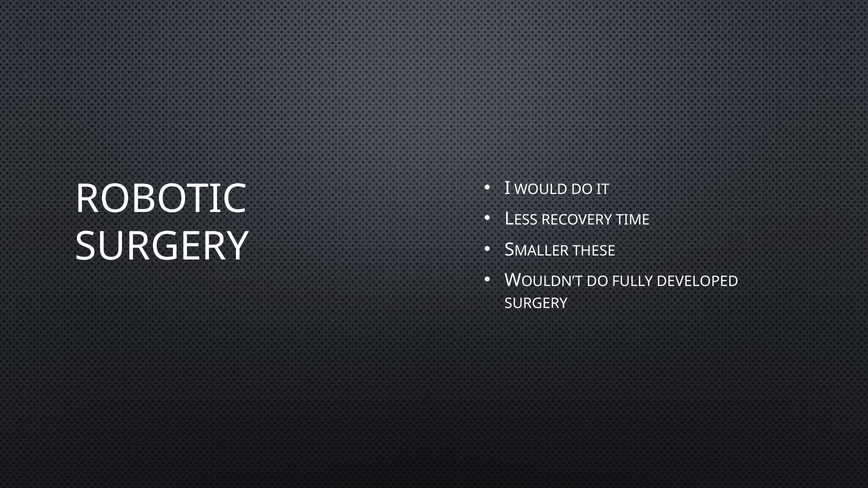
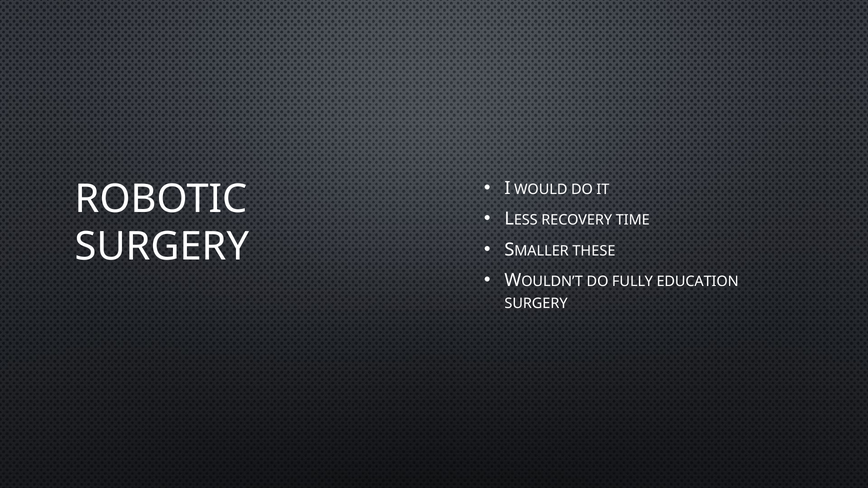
DEVELOPED: DEVELOPED -> EDUCATION (698, 282)
